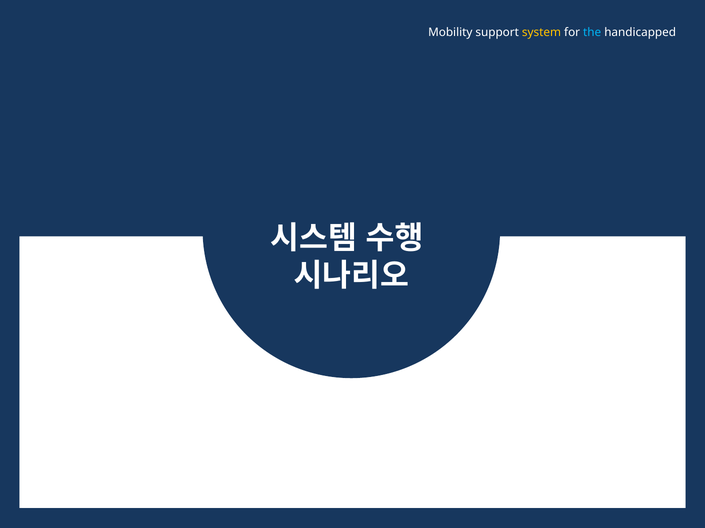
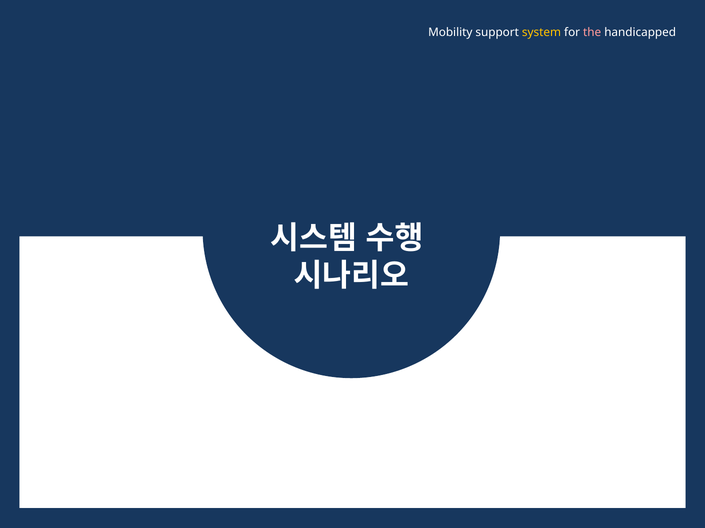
the colour: light blue -> pink (592, 32)
